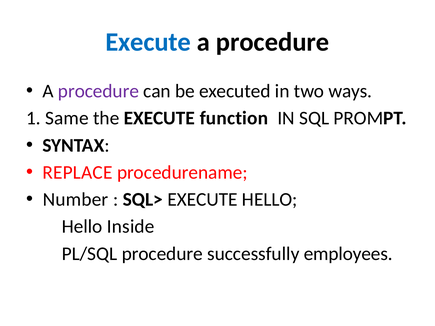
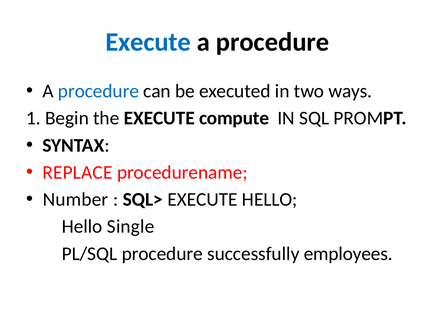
procedure colour: purple -> blue (98, 91)
Same: Same -> Begin (67, 118)
function: function -> compute (234, 118)
Inside: Inside -> Single (131, 227)
